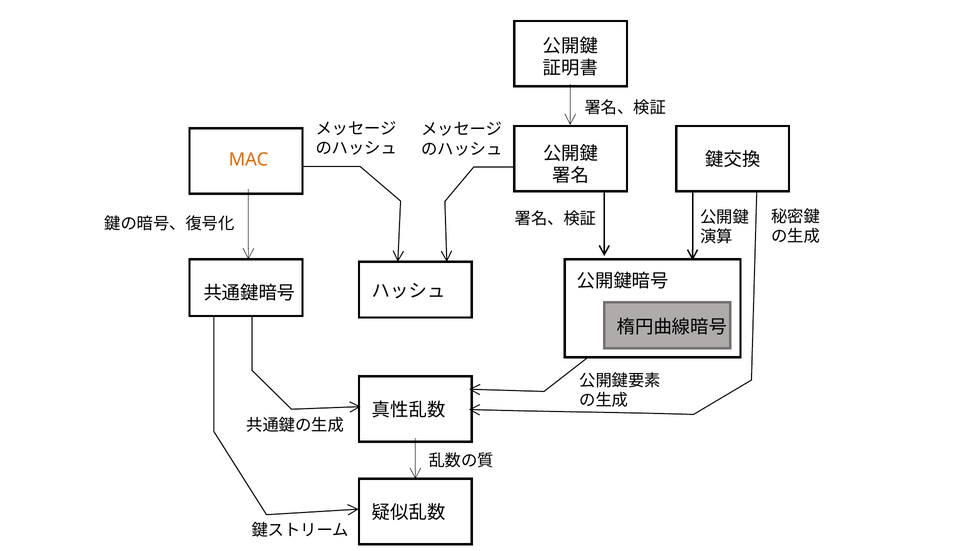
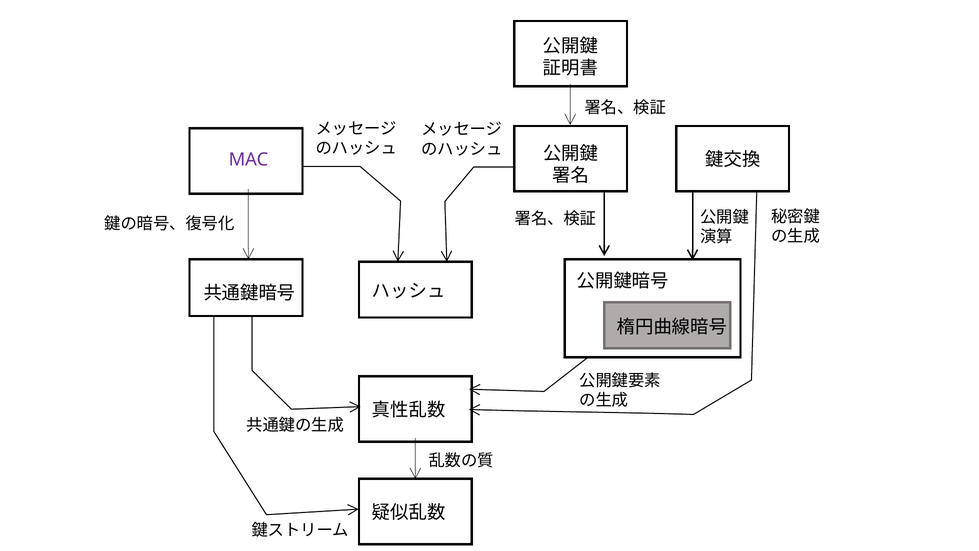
MAC colour: orange -> purple (248, 159)
